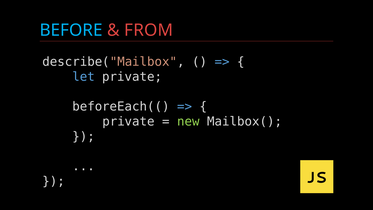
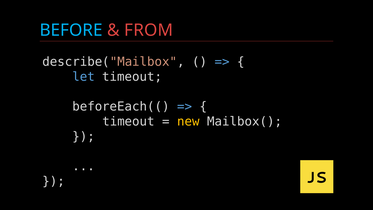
let private: private -> timeout (132, 77)
private: private -> timeout (128, 121)
new colour: light green -> yellow (188, 121)
